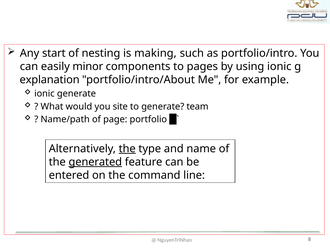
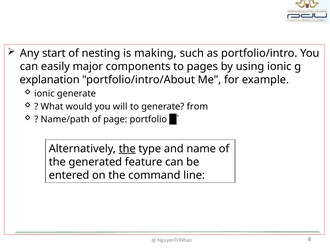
minor: minor -> major (88, 66)
site: site -> will (120, 106)
team: team -> from (197, 106)
generated underline: present -> none (95, 162)
